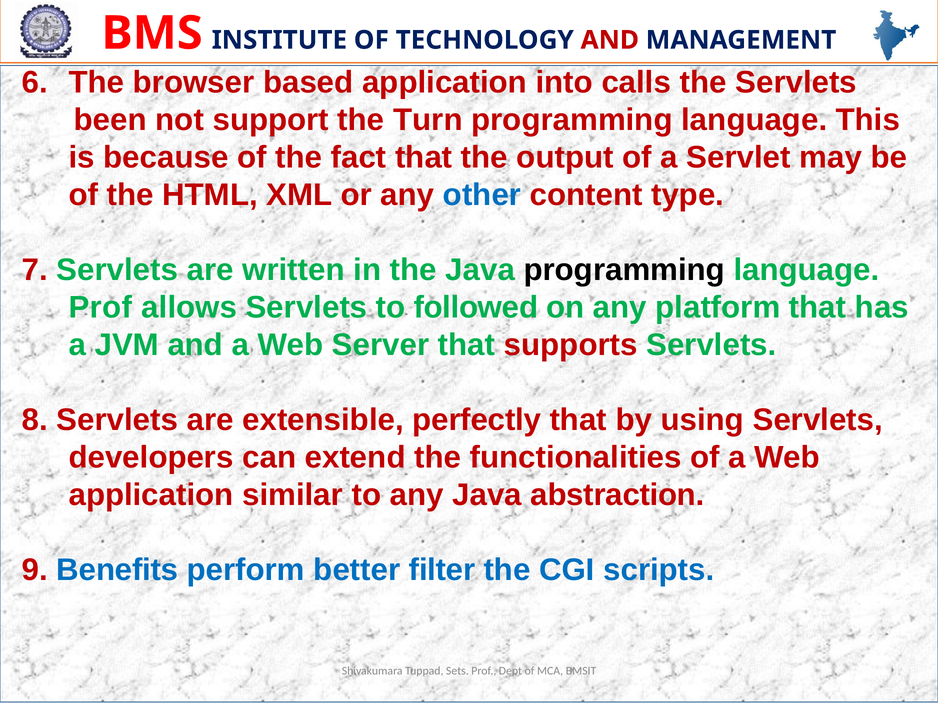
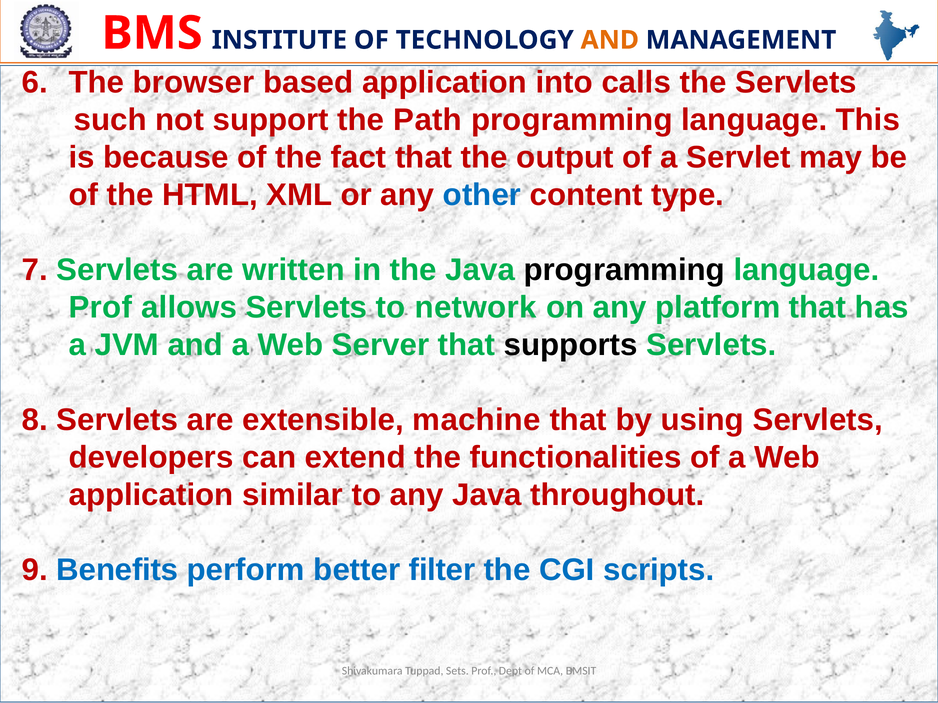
AND colour: red -> orange (610, 40)
been: been -> such (110, 120)
Turn: Turn -> Path (428, 120)
followed: followed -> network (476, 308)
supports colour: red -> black (571, 345)
perfectly: perfectly -> machine (477, 420)
abstraction: abstraction -> throughout (617, 495)
